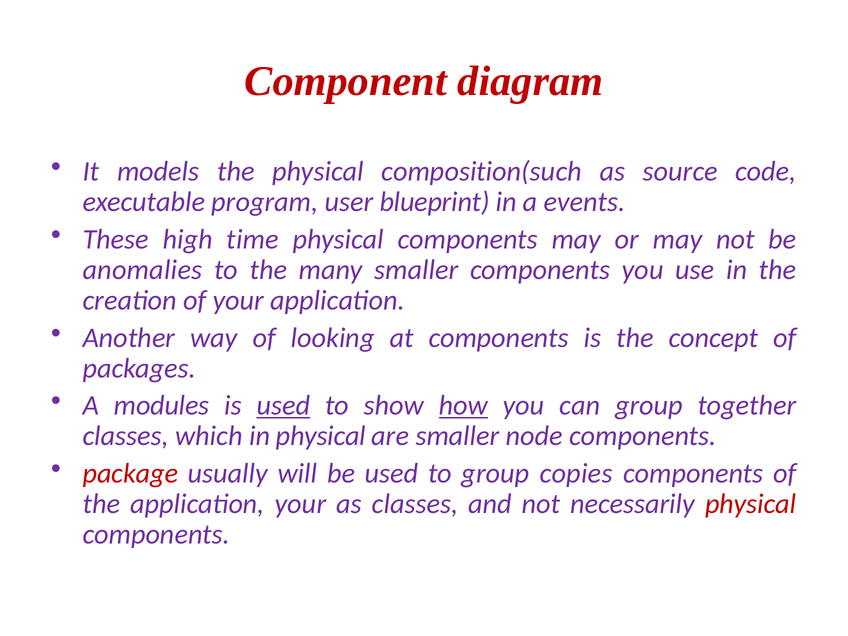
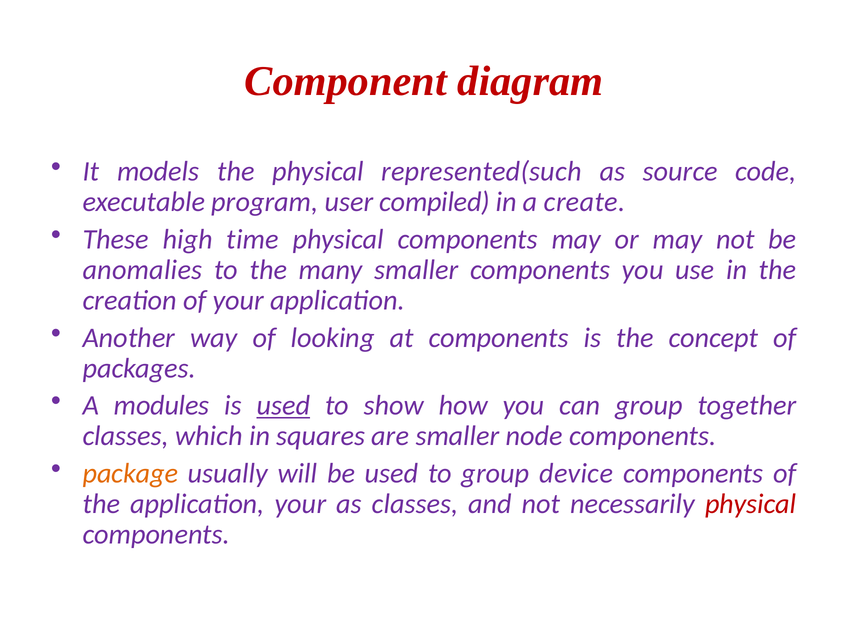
composition(such: composition(such -> represented(such (481, 172)
blueprint: blueprint -> compiled (435, 202)
events: events -> create (585, 202)
how underline: present -> none (463, 406)
in physical: physical -> squares (321, 436)
package colour: red -> orange (130, 473)
copies: copies -> device (576, 473)
